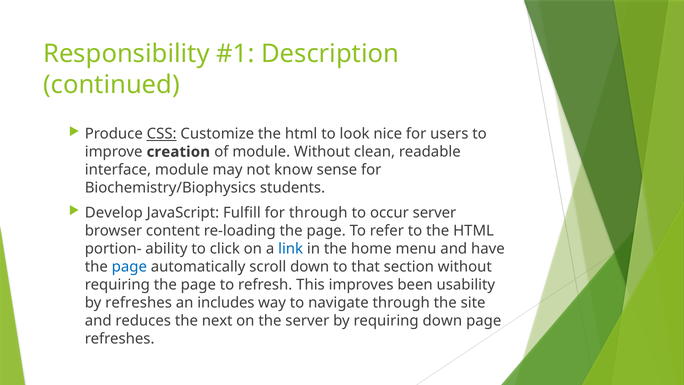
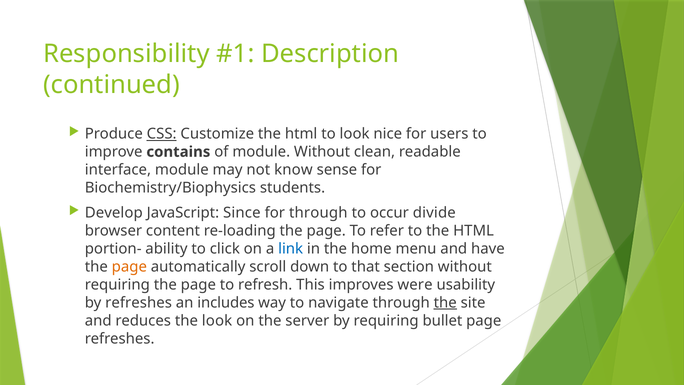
creation: creation -> contains (178, 152)
Fulfill: Fulfill -> Since (242, 213)
occur server: server -> divide (434, 213)
page colour: blue -> orange (129, 267)
been: been -> were (415, 285)
the underline: none -> present (445, 303)
the next: next -> look (217, 320)
requiring down: down -> bullet (442, 320)
